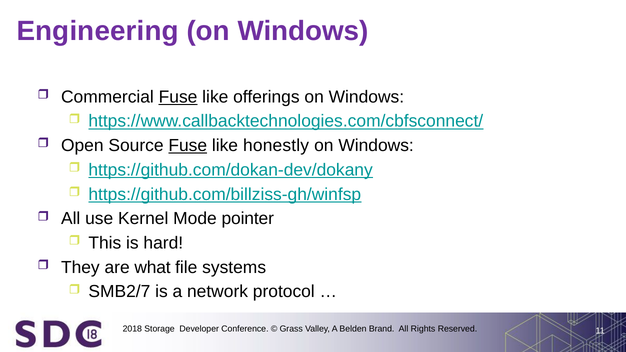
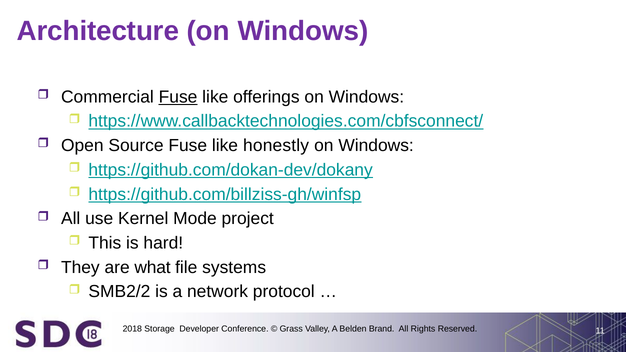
Engineering: Engineering -> Architecture (98, 31)
Fuse underline: present -> none (188, 146)
pointer: pointer -> project (248, 219)
SMB2/7: SMB2/7 -> SMB2/2 (119, 292)
